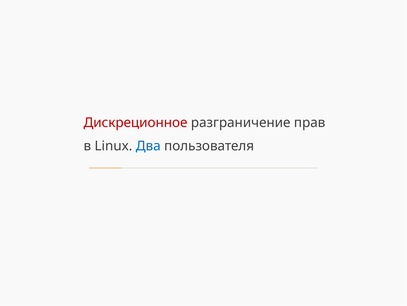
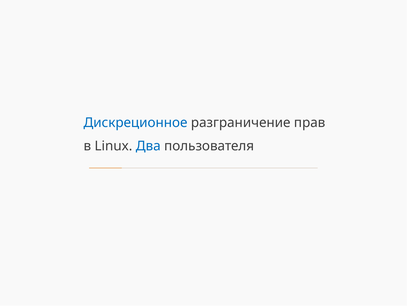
Дискреционное colour: red -> blue (135, 123)
